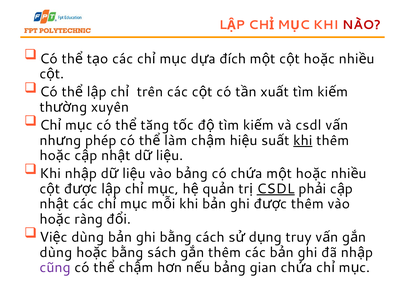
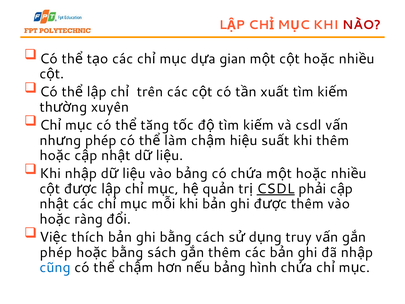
đích: đích -> gian (233, 59)
khi underline: present -> none (303, 140)
dùng: dùng -> thích (88, 237)
dùng: dùng -> phép (56, 252)
cũng colour: purple -> blue (55, 267)
gian: gian -> hình (263, 267)
